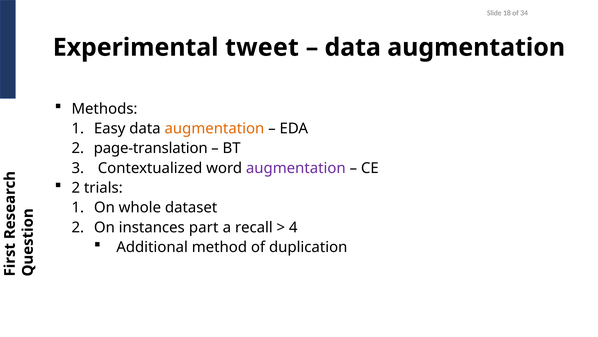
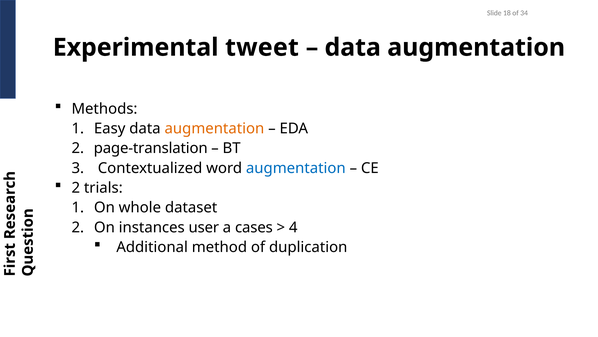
augmentation colour: purple -> blue (296, 168)
part: part -> user (204, 227)
recall: recall -> cases (254, 227)
